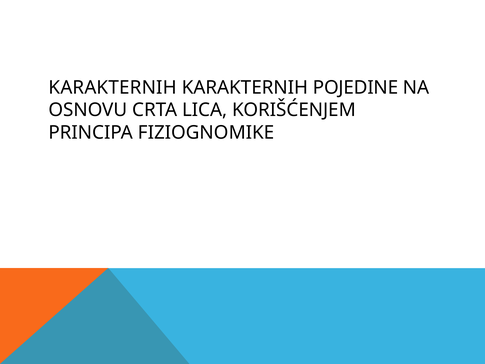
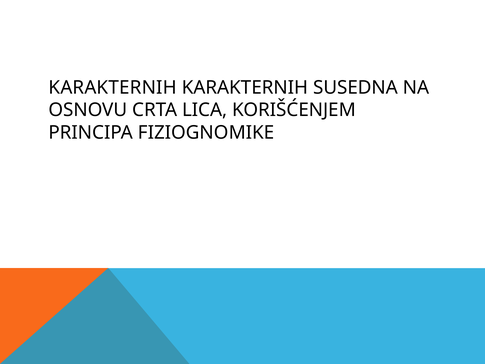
POJEDINE: POJEDINE -> SUSEDNA (355, 87)
